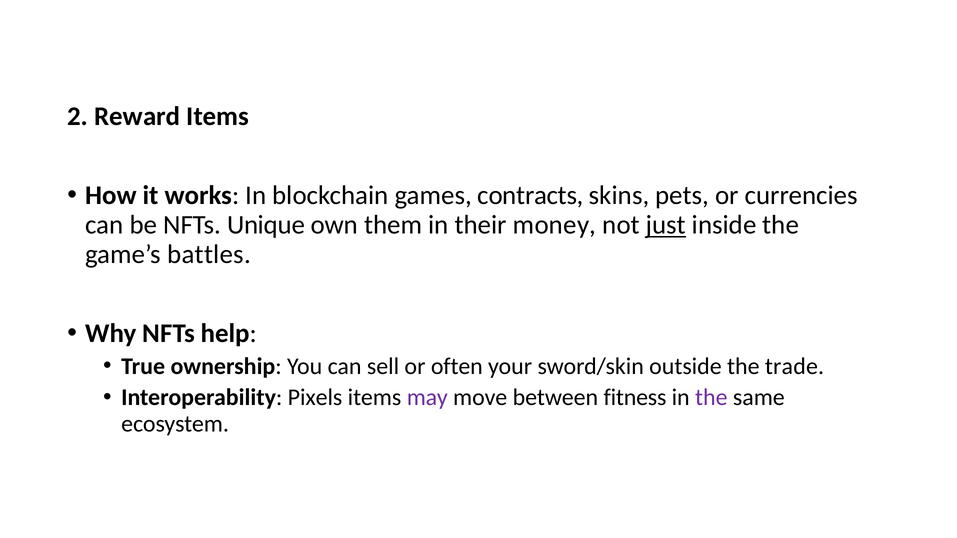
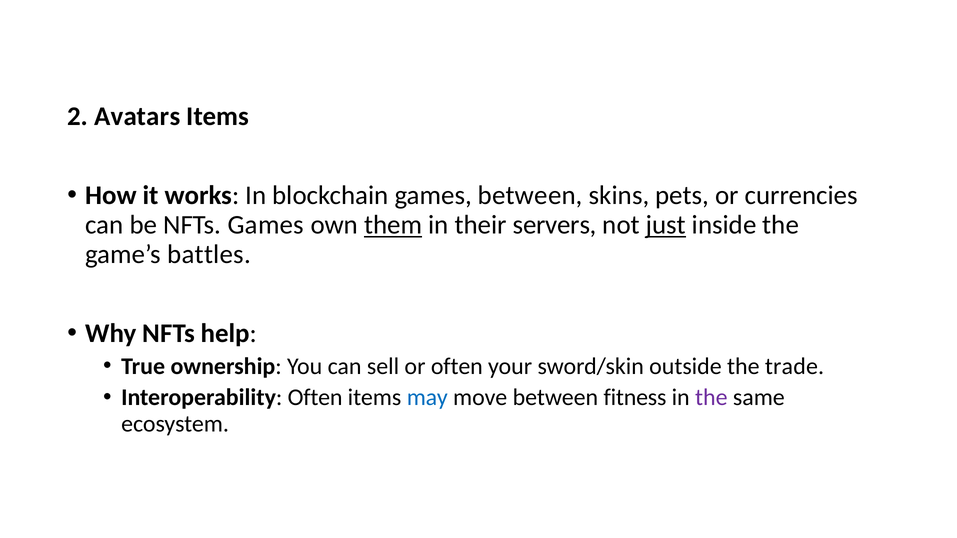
Reward: Reward -> Avatars (137, 117)
games contracts: contracts -> between (530, 196)
NFTs Unique: Unique -> Games (266, 225)
them underline: none -> present (393, 225)
money: money -> servers (555, 225)
Interoperability Pixels: Pixels -> Often (315, 398)
may colour: purple -> blue (427, 398)
